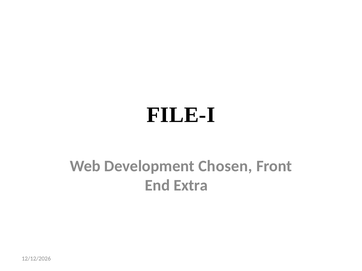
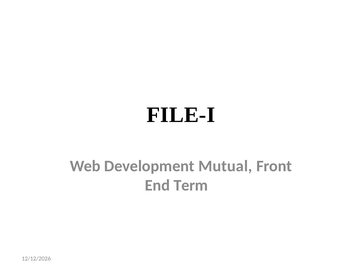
Chosen: Chosen -> Mutual (225, 166)
Extra: Extra -> Term (191, 186)
